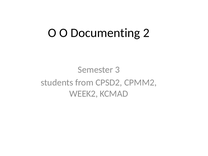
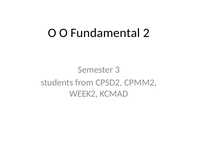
Documenting: Documenting -> Fundamental (105, 33)
